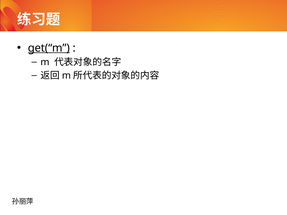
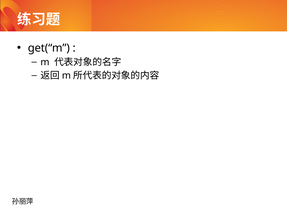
get(“m underline: present -> none (49, 48)
